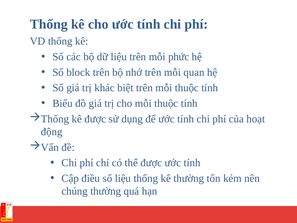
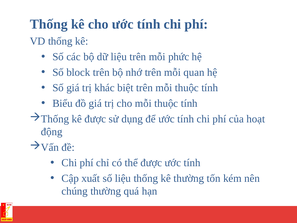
điều: điều -> xuất (91, 178)
